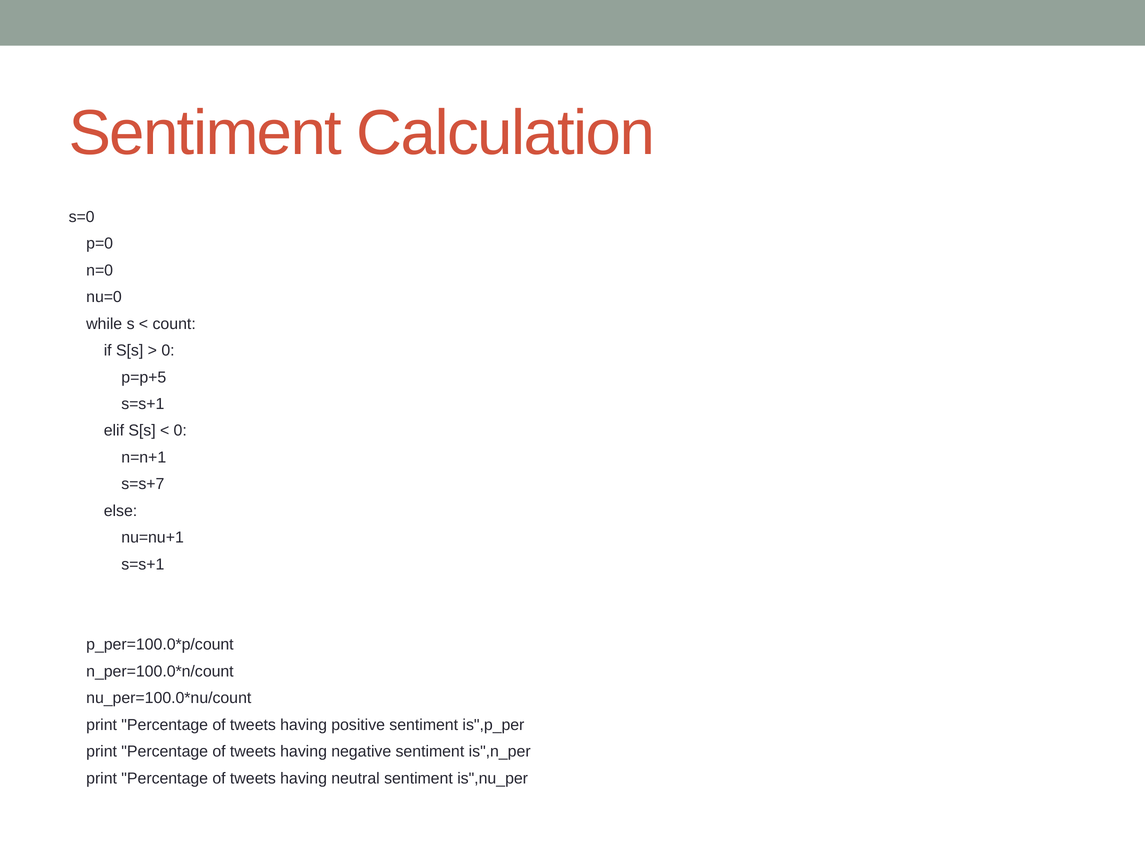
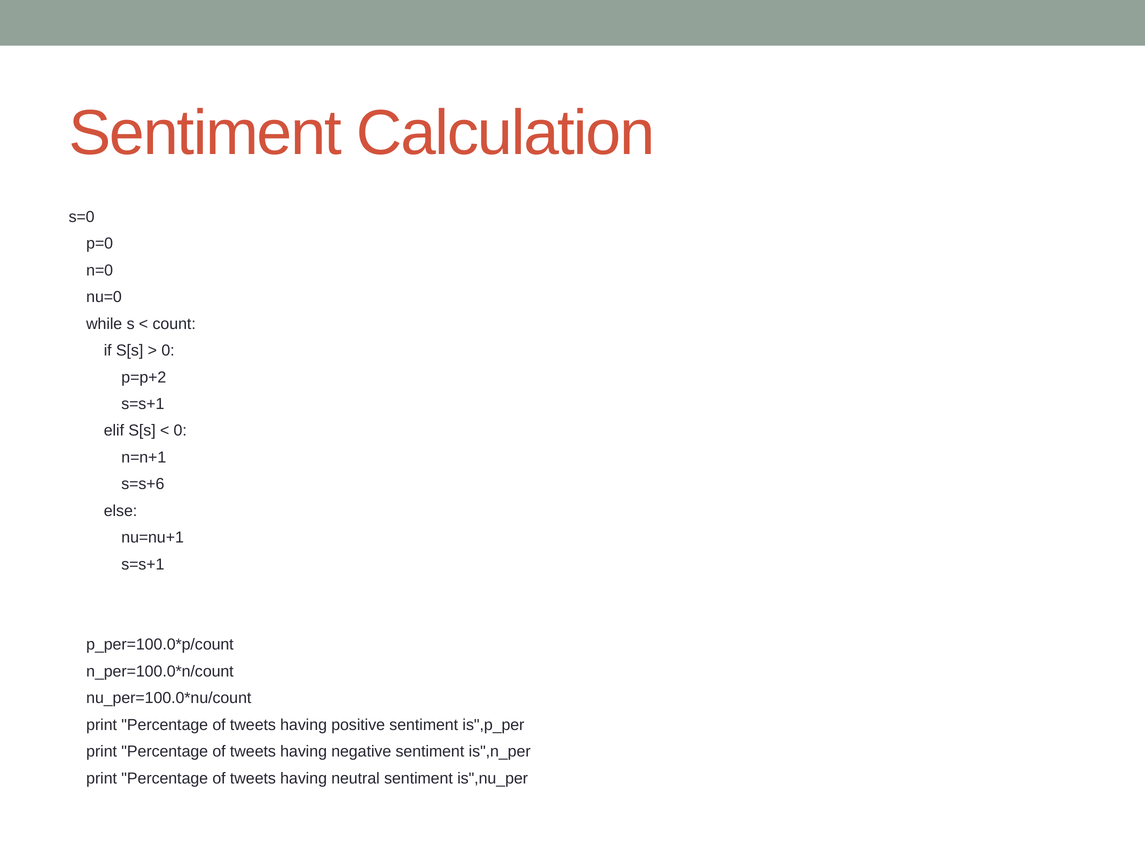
p=p+5: p=p+5 -> p=p+2 (144, 377)
s=s+7: s=s+7 -> s=s+6 (143, 484)
